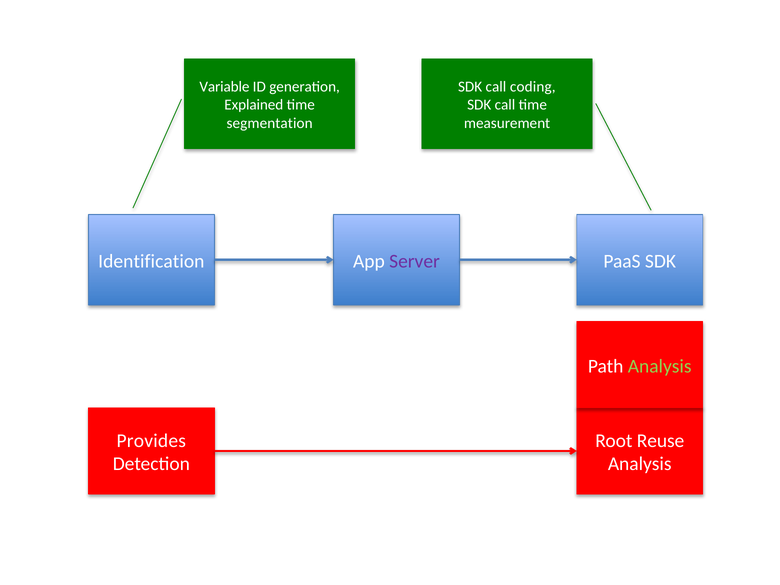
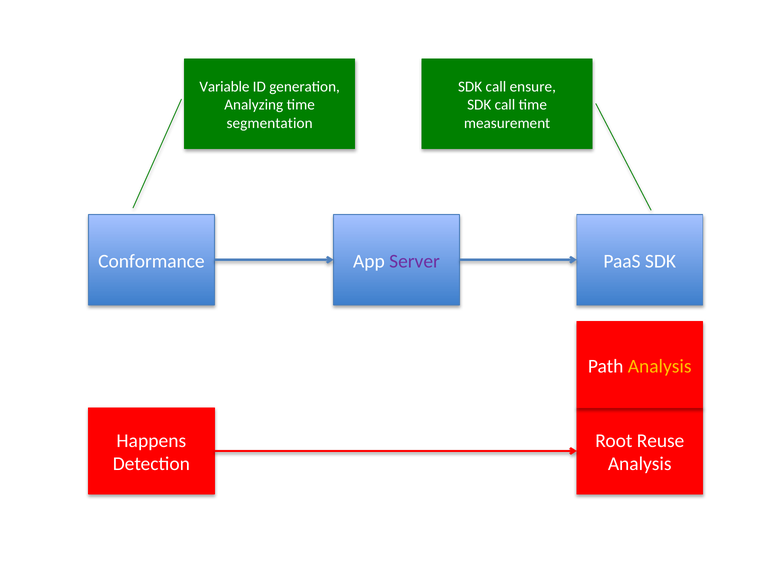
coding: coding -> ensure (533, 87)
Explained: Explained -> Analyzing (254, 105)
Identification: Identification -> Conformance (151, 261)
Analysis colour: light green -> yellow (660, 366)
Provides: Provides -> Happens (151, 441)
